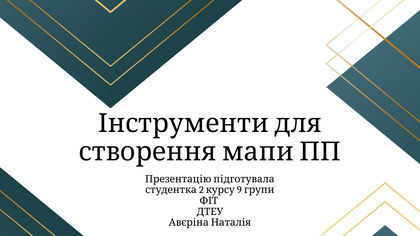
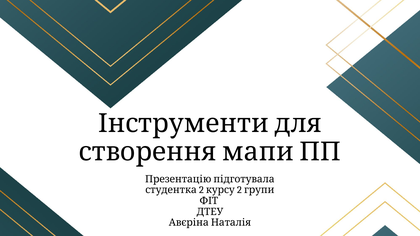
2 9: 9 -> 2 (239, 190)
